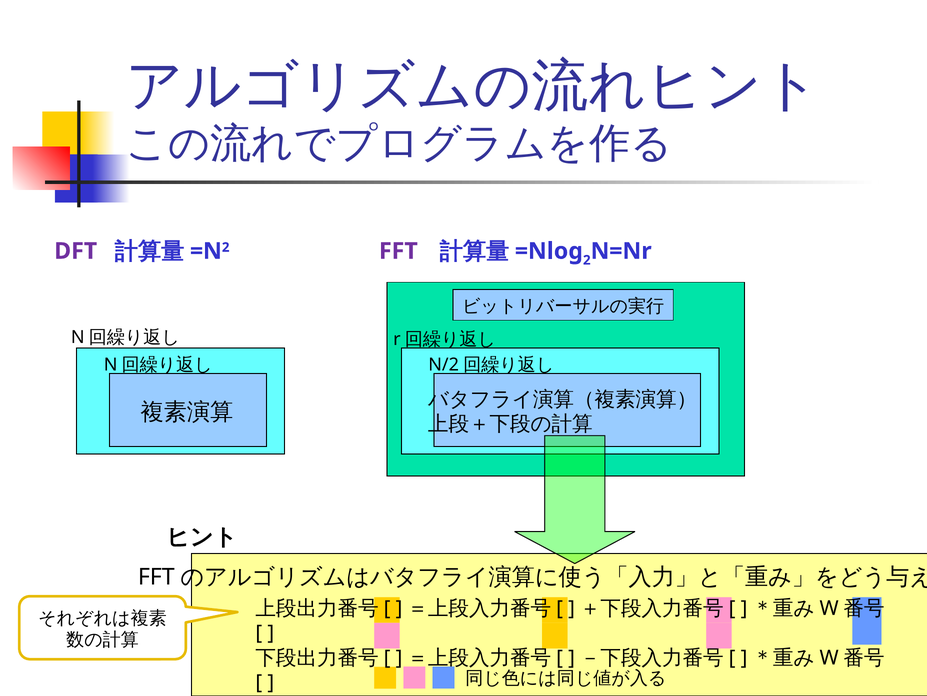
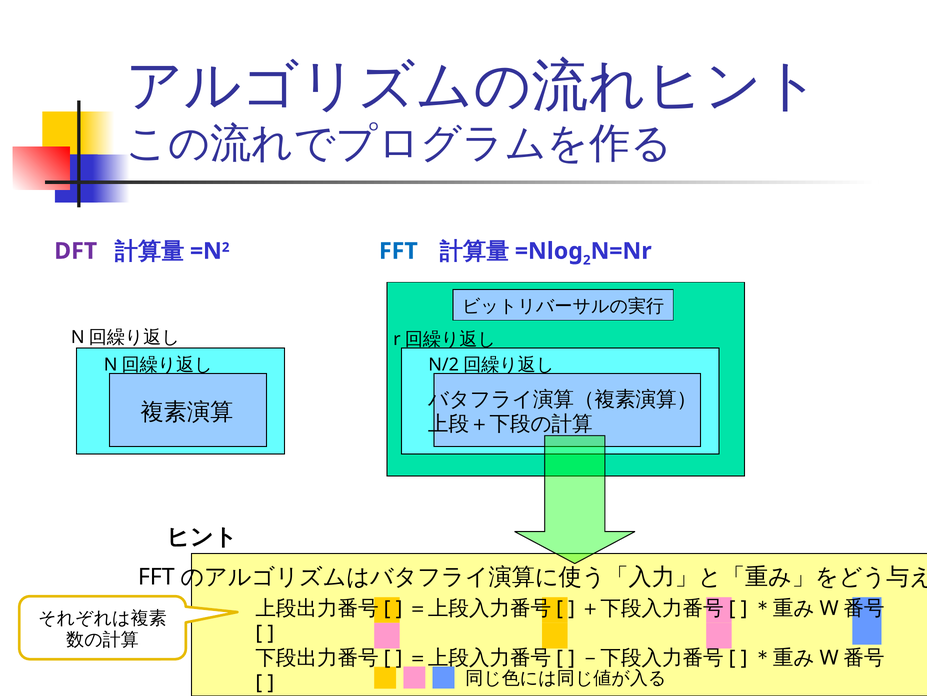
FFT colour: purple -> blue (398, 251)
